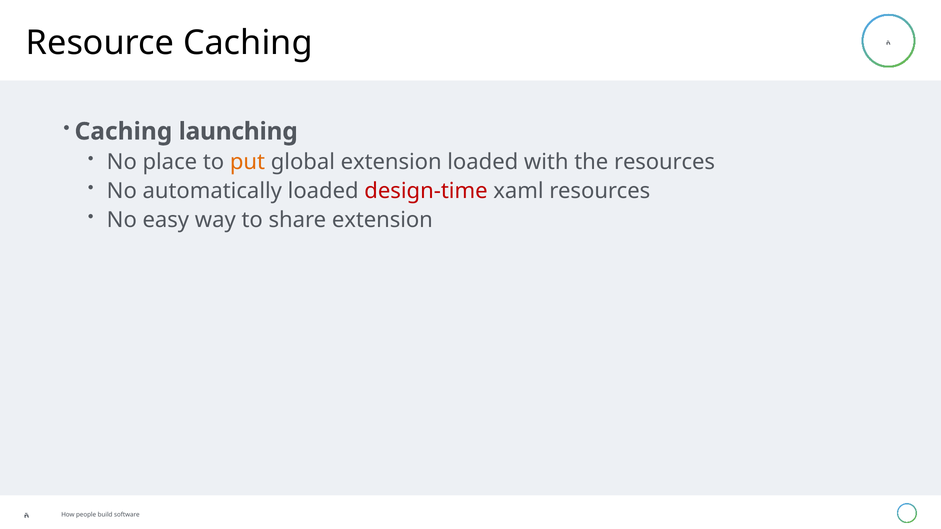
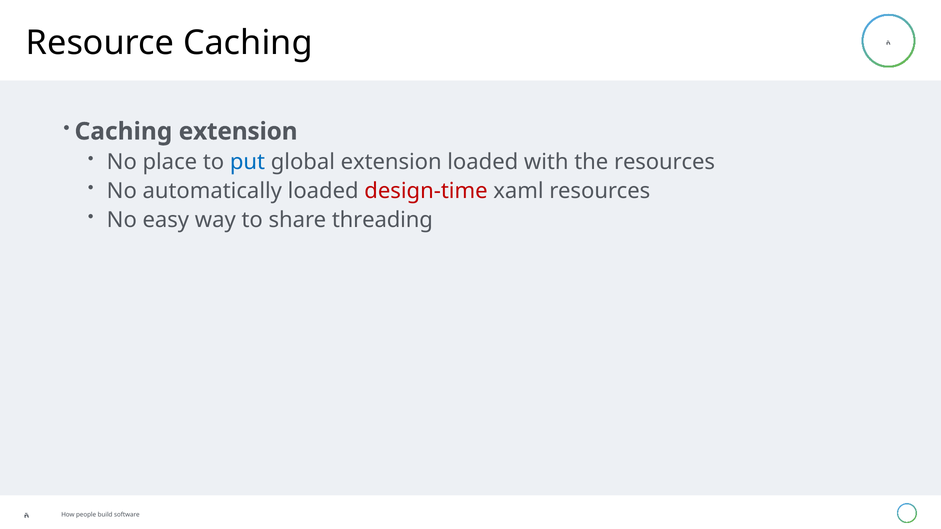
Caching launching: launching -> extension (238, 132)
put colour: orange -> blue (247, 162)
share extension: extension -> threading (382, 220)
